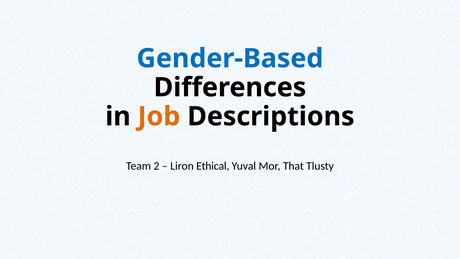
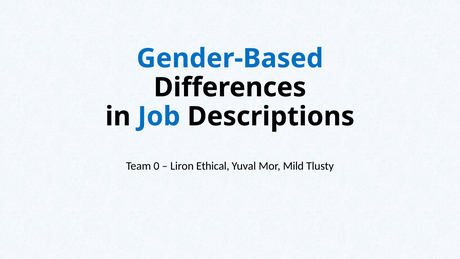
Job colour: orange -> blue (159, 116)
2: 2 -> 0 (156, 166)
That: That -> Mild (293, 166)
